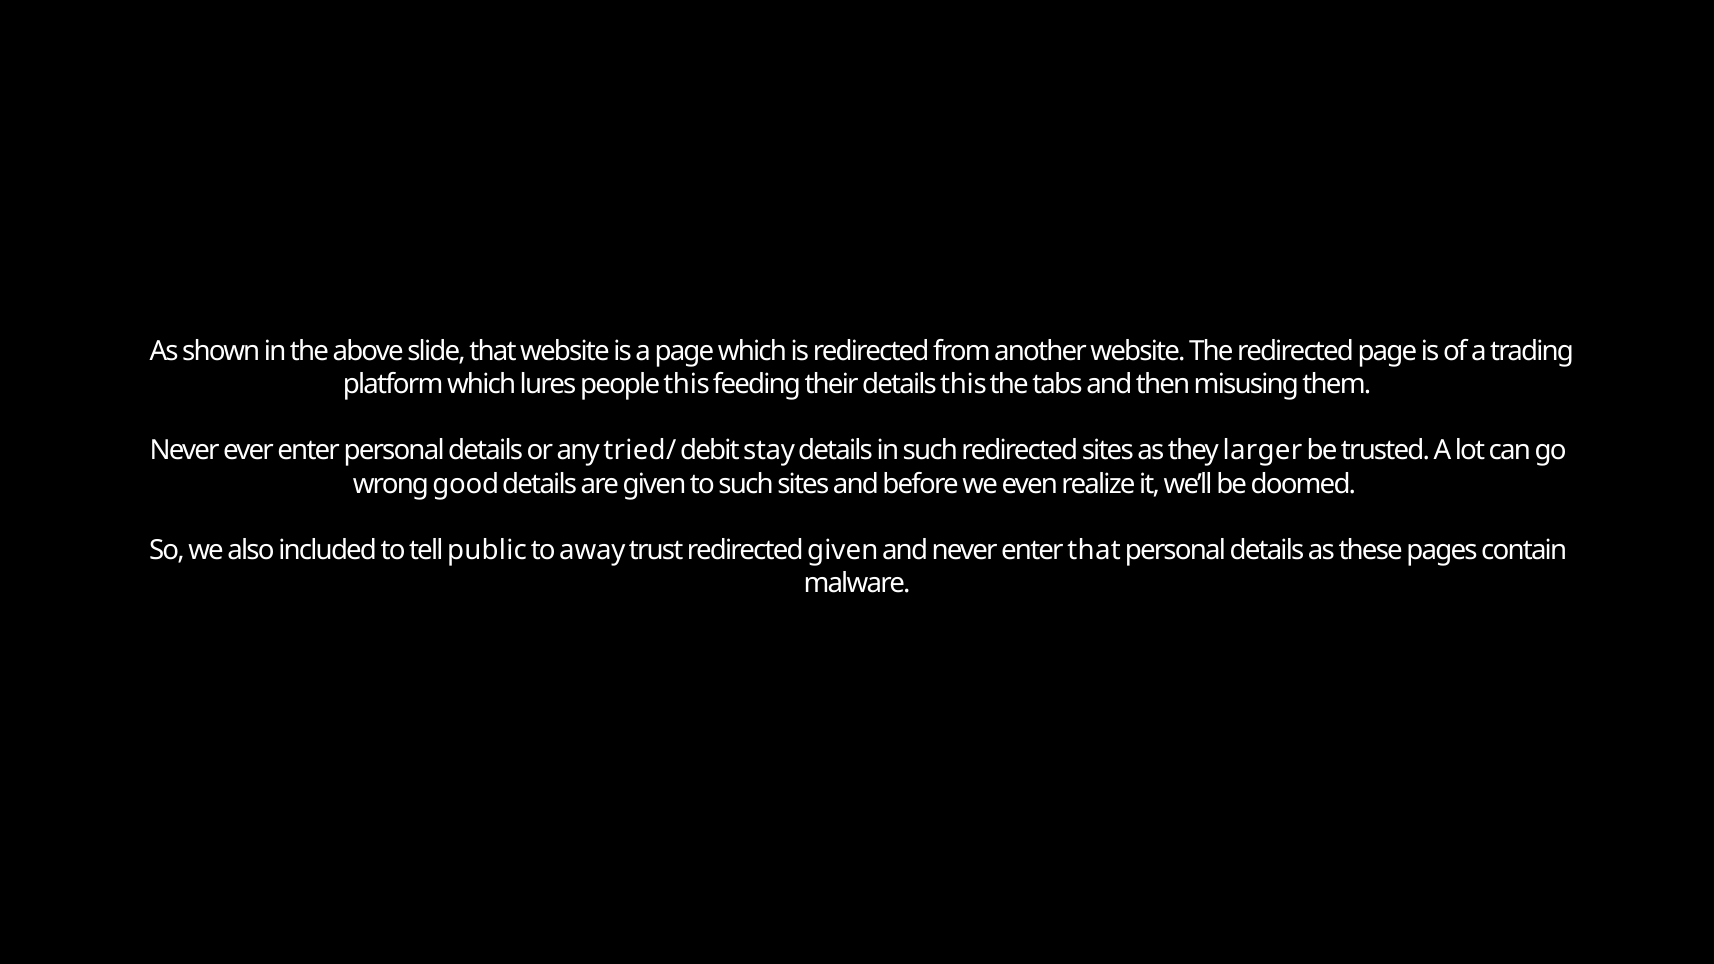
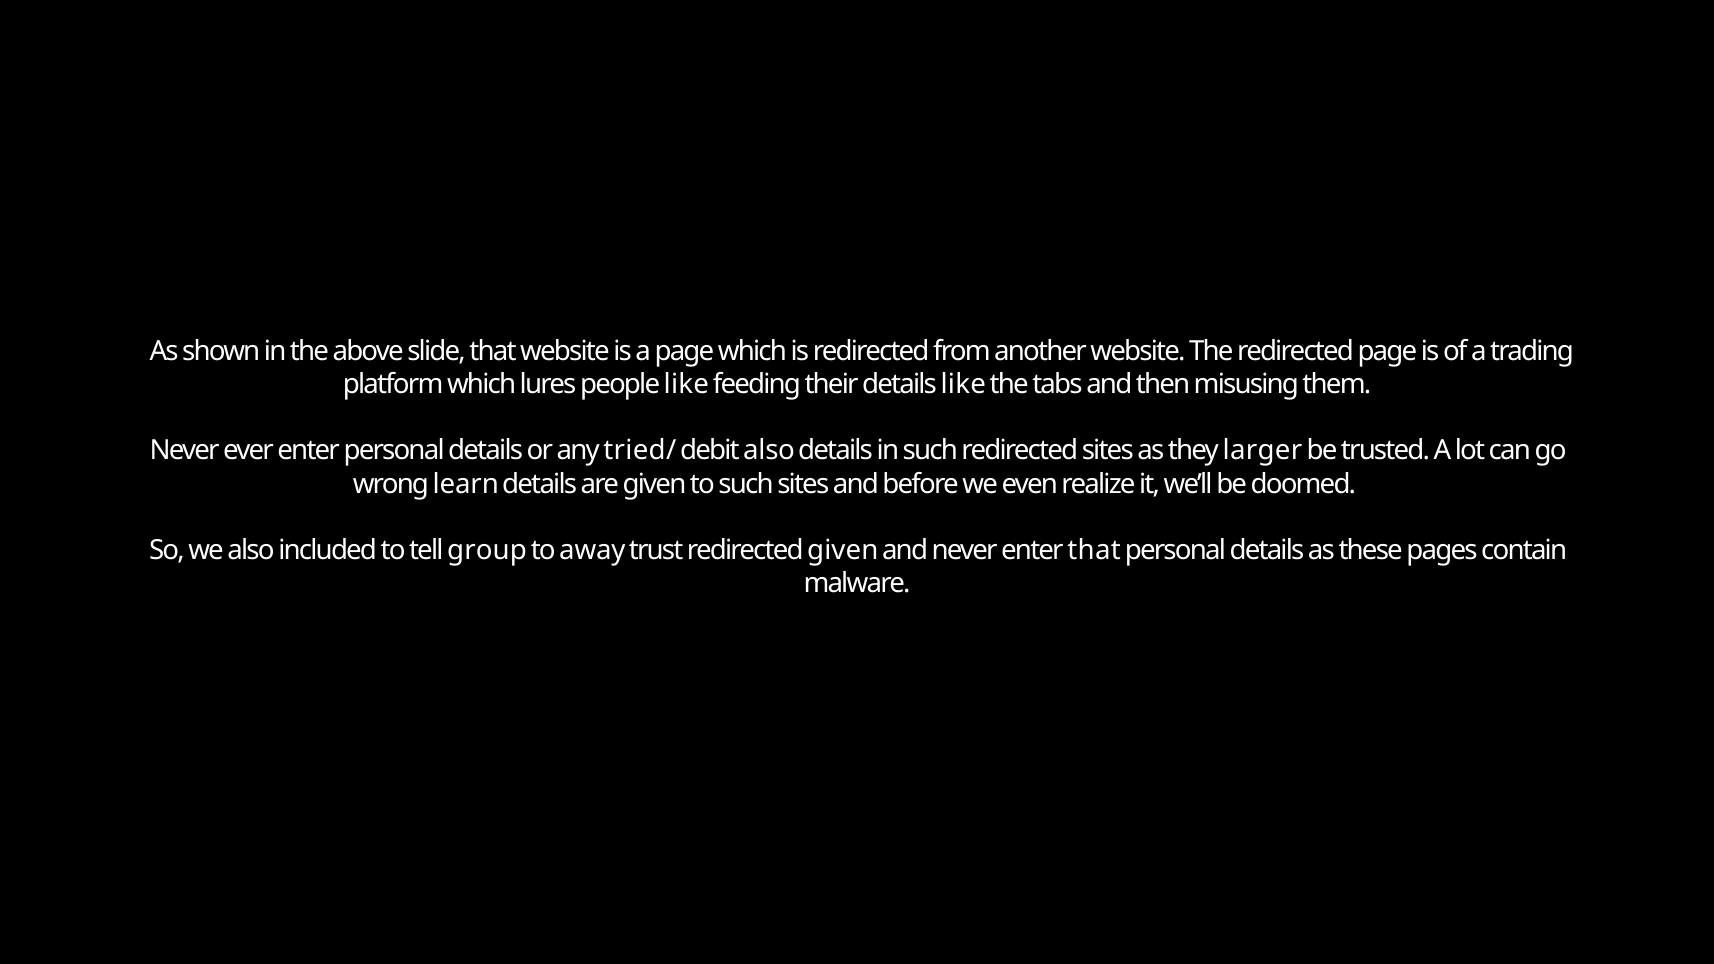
people this: this -> like (686, 384)
details this: this -> like (963, 384)
debit stay: stay -> also (769, 451)
good: good -> learn (466, 484)
public: public -> group (487, 550)
